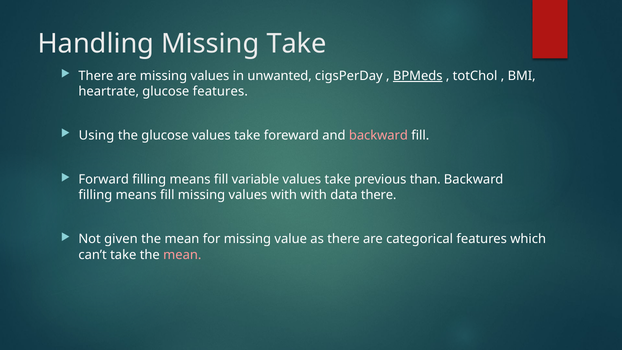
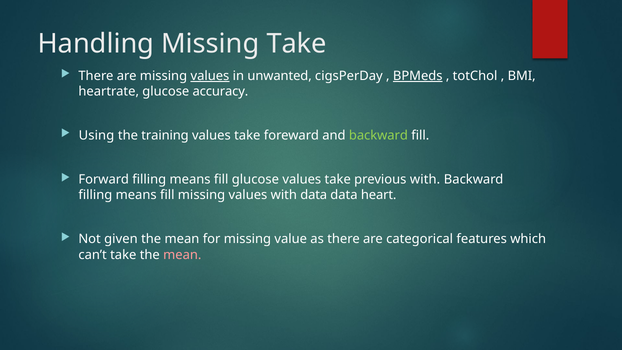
values underline: none -> present (210, 76)
glucose features: features -> accuracy (220, 91)
the glucose: glucose -> training (165, 135)
backward colour: pink -> light green (378, 135)
fill variable: variable -> glucose (255, 179)
previous than: than -> with (425, 179)
with with: with -> data (314, 195)
data there: there -> heart (379, 195)
